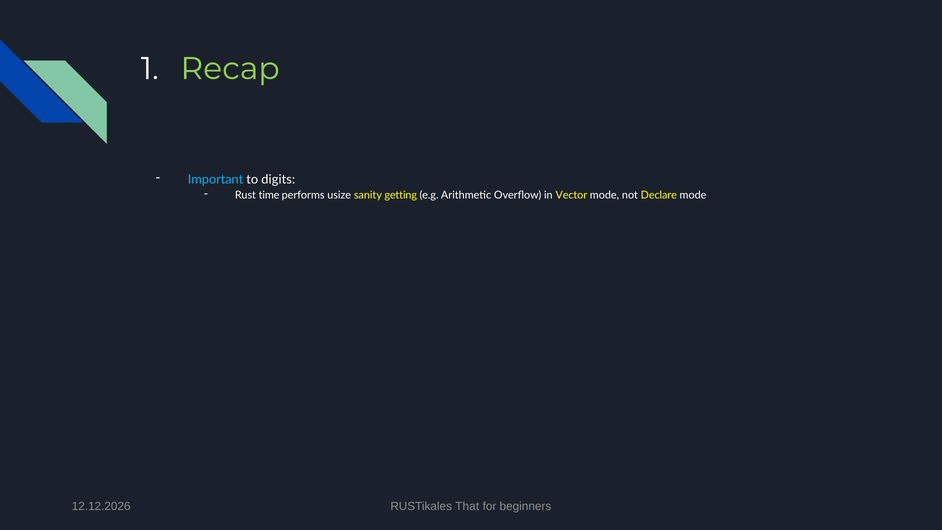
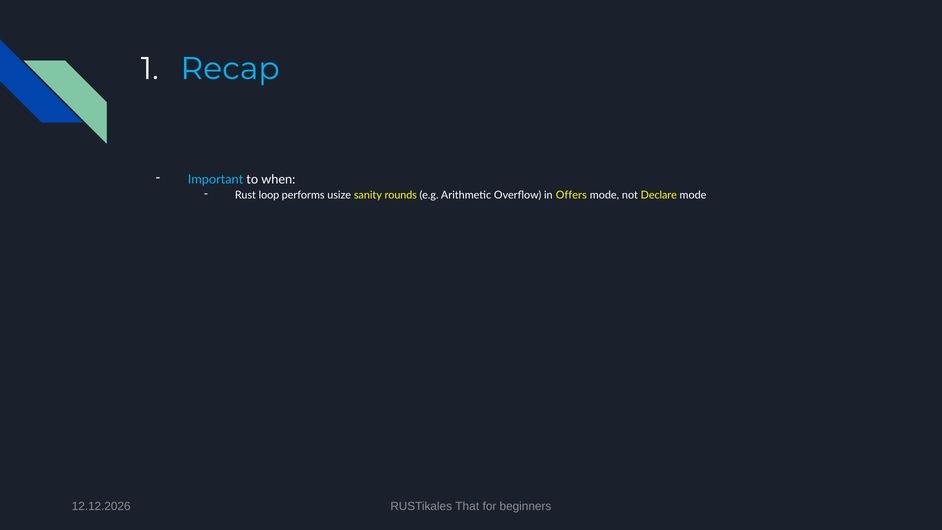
Recap colour: light green -> light blue (230, 69)
digits: digits -> when (278, 179)
time: time -> loop (269, 195)
getting: getting -> rounds (401, 195)
Vector: Vector -> Offers (571, 195)
